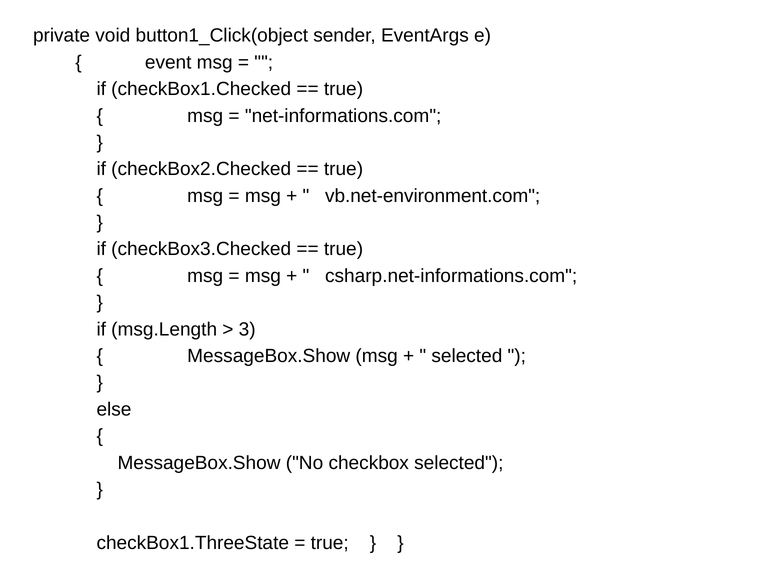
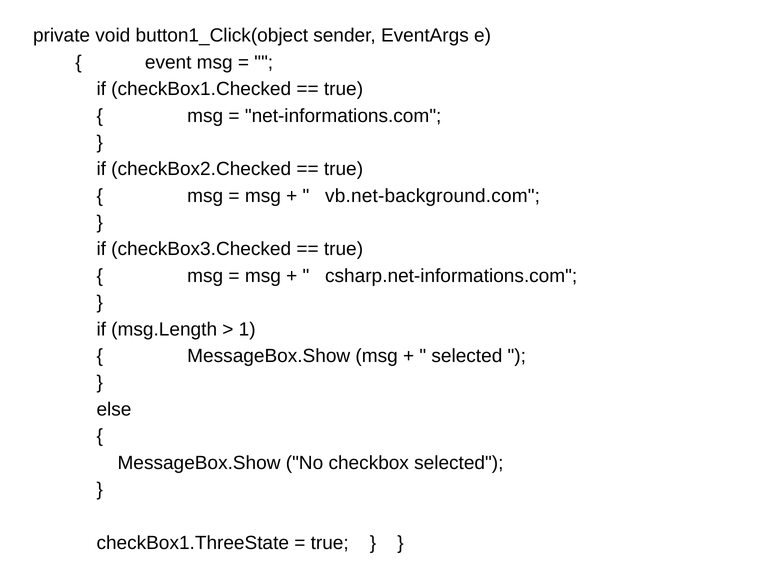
vb.net-environment.com: vb.net-environment.com -> vb.net-background.com (433, 196)
3: 3 -> 1 (247, 329)
